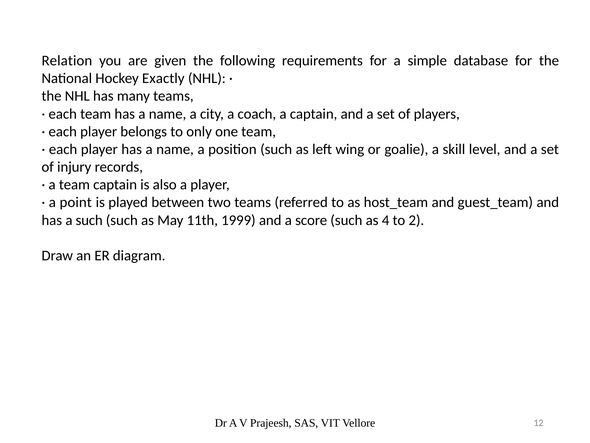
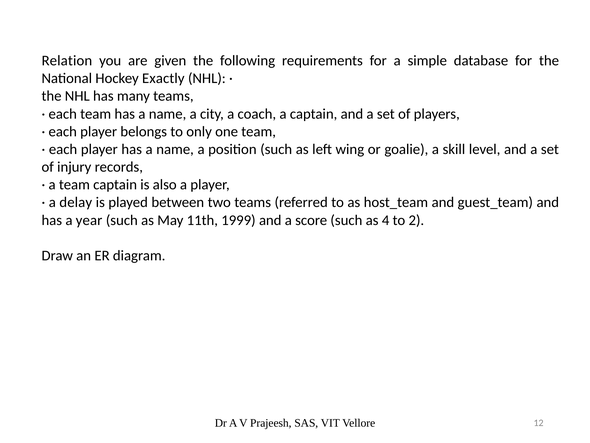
point: point -> delay (76, 202)
a such: such -> year (89, 220)
